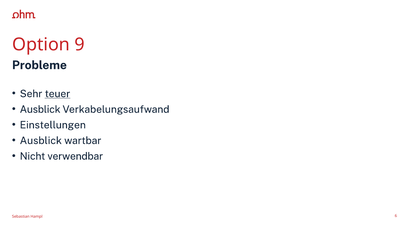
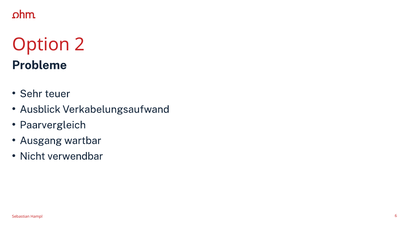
9: 9 -> 2 (80, 44)
teuer underline: present -> none (58, 94)
Einstellungen: Einstellungen -> Paarvergleich (53, 125)
Ausblick: Ausblick -> Ausgang (41, 141)
